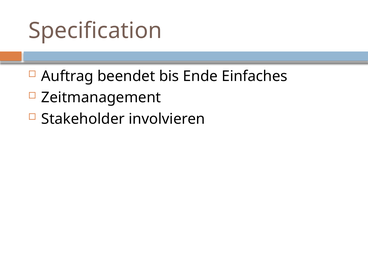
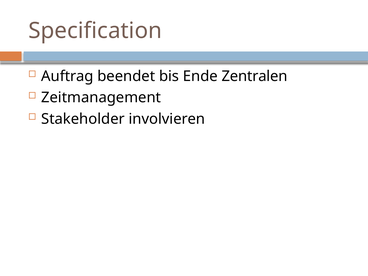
Einfaches: Einfaches -> Zentralen (255, 76)
